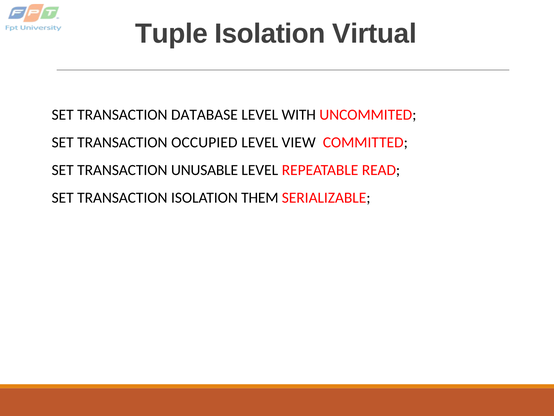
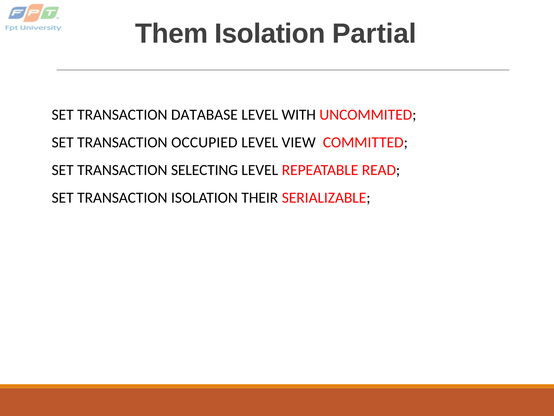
Tuple: Tuple -> Them (172, 34)
Virtual: Virtual -> Partial (374, 34)
UNUSABLE: UNUSABLE -> SELECTING (205, 170)
THEM: THEM -> THEIR (260, 198)
